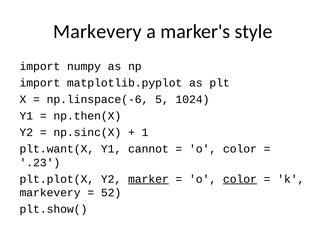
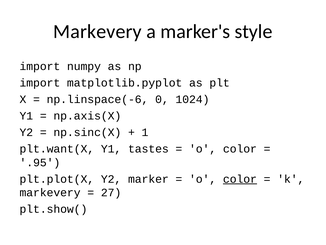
5: 5 -> 0 (162, 99)
np.then(X: np.then(X -> np.axis(X (87, 116)
cannot: cannot -> tastes (148, 149)
.23: .23 -> .95 (40, 162)
marker underline: present -> none (148, 179)
52: 52 -> 27 (111, 192)
